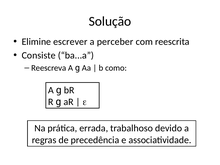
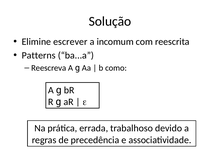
perceber: perceber -> incomum (115, 42)
Consiste: Consiste -> Patterns (39, 55)
